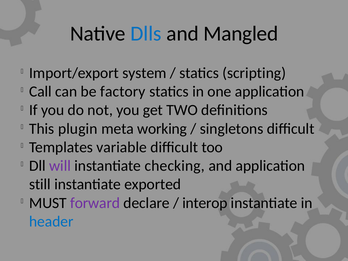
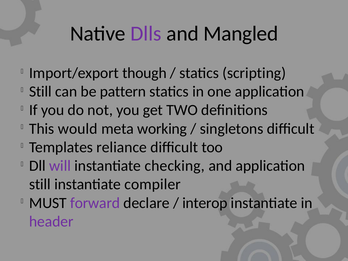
Dlls colour: blue -> purple (146, 34)
system: system -> though (145, 73)
Call: Call -> Still (40, 92)
factory: factory -> pattern (123, 92)
plugin: plugin -> would (78, 129)
variable: variable -> reliance (122, 147)
exported: exported -> compiler (153, 184)
header colour: blue -> purple (51, 221)
